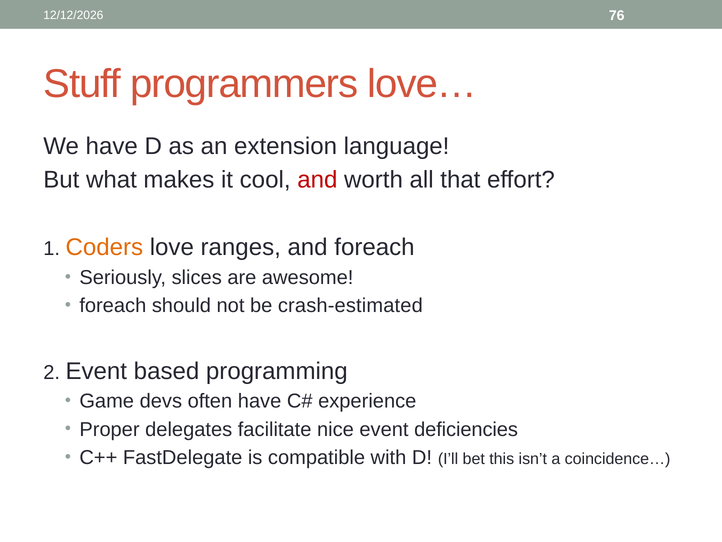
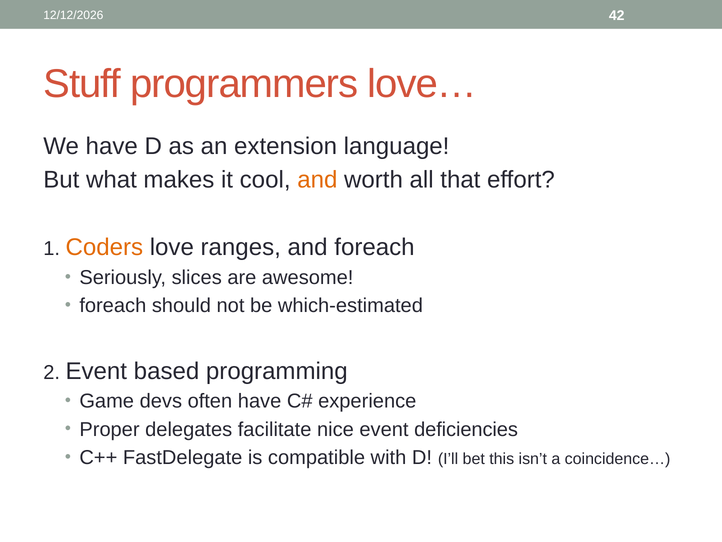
76: 76 -> 42 (617, 15)
and colour: red -> orange (317, 180)
crash-estimated: crash-estimated -> which-estimated (350, 305)
